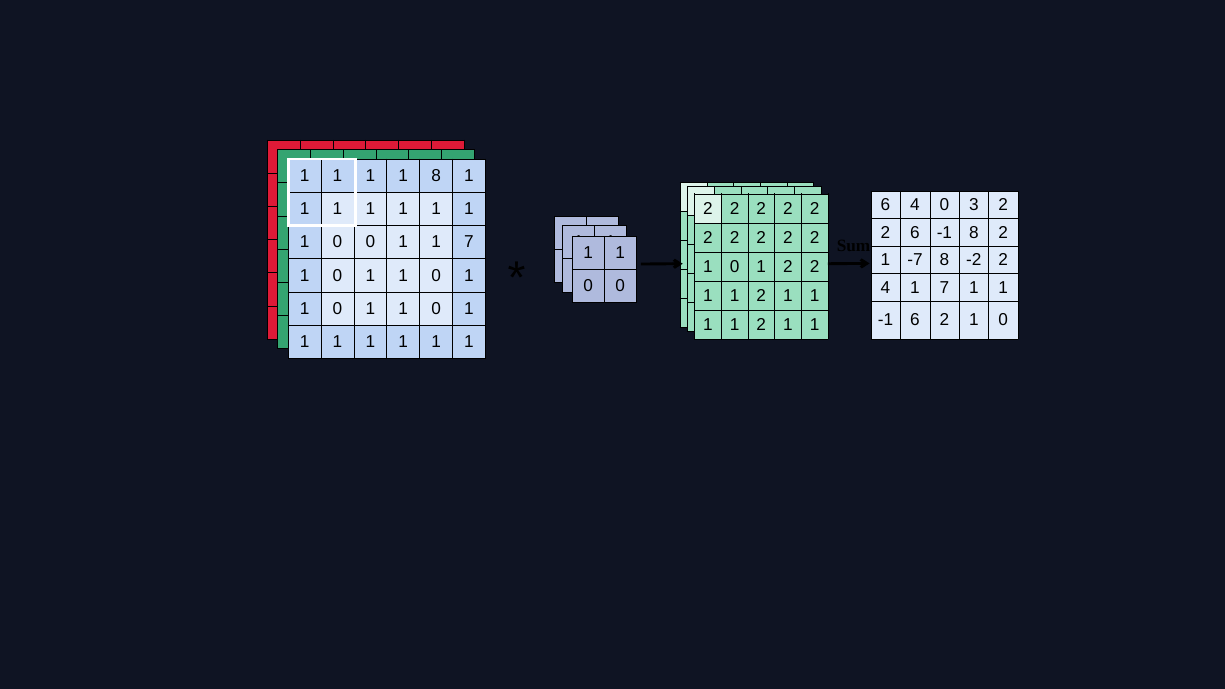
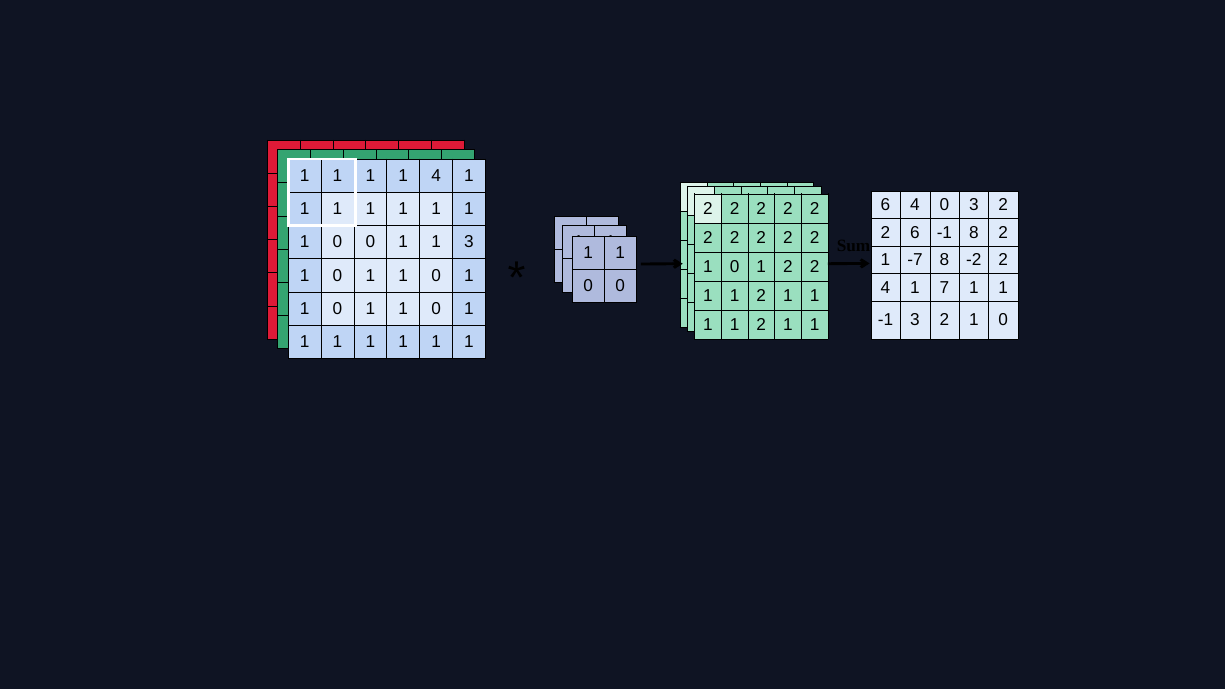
1 8: 8 -> 4 (436, 176)
1 1 7: 7 -> 3 (469, 242)
-1 6: 6 -> 3 (915, 320)
